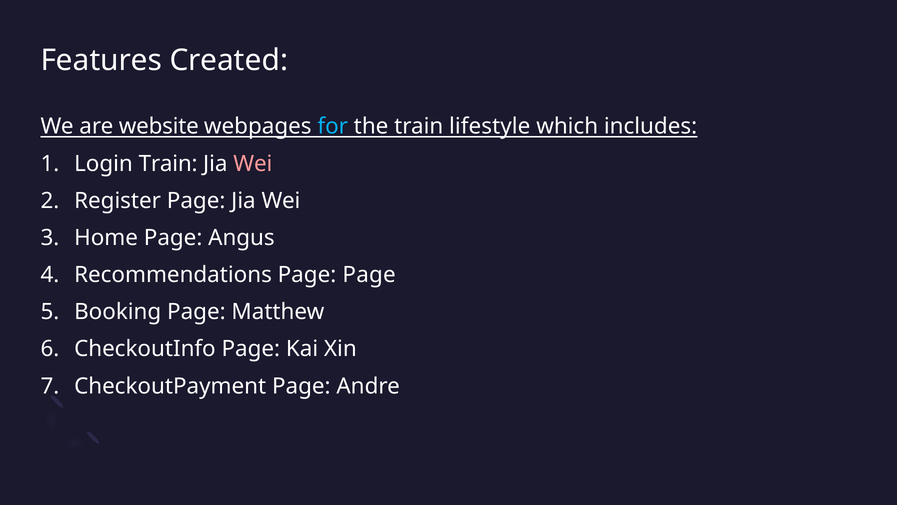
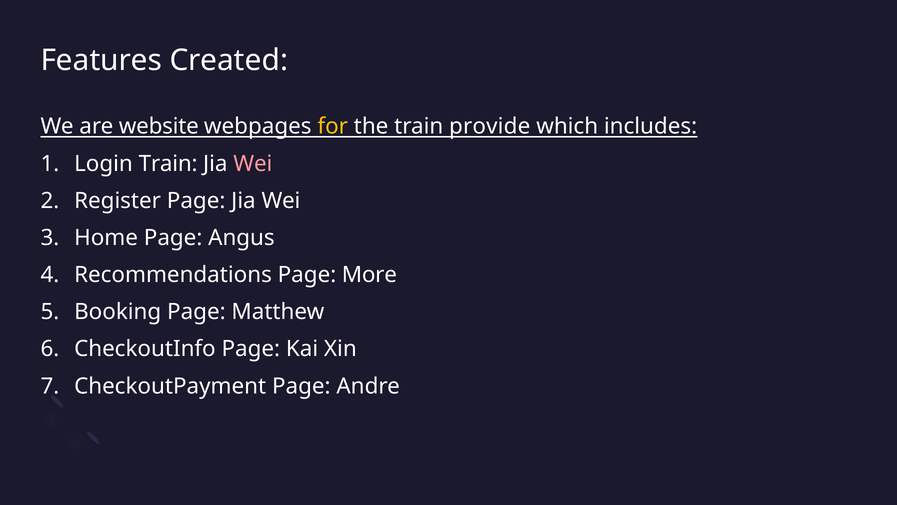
for colour: light blue -> yellow (333, 126)
lifestyle: lifestyle -> provide (490, 126)
Page Page: Page -> More (369, 275)
